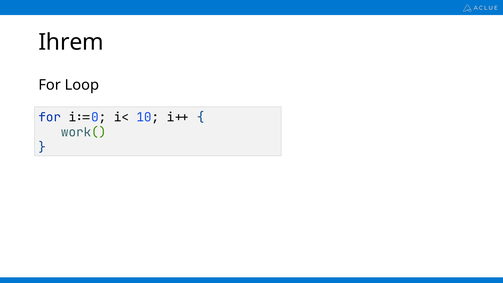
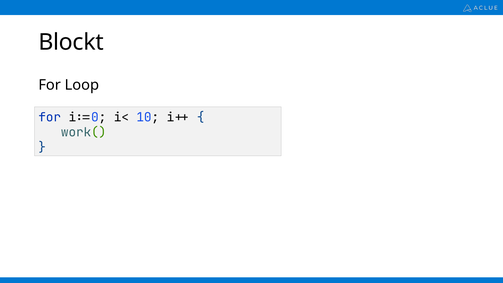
Ihrem: Ihrem -> Blockt (71, 42)
